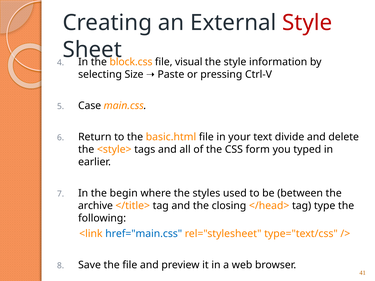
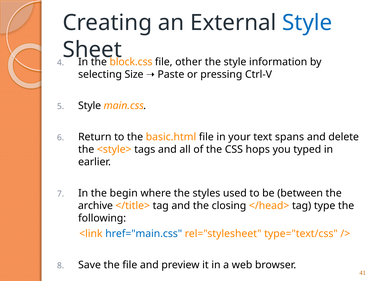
Style colour: red -> blue (307, 23)
visual: visual -> other (189, 62)
Case: Case -> Style (90, 106)
divide: divide -> spans (290, 137)
form: form -> hops (258, 149)
